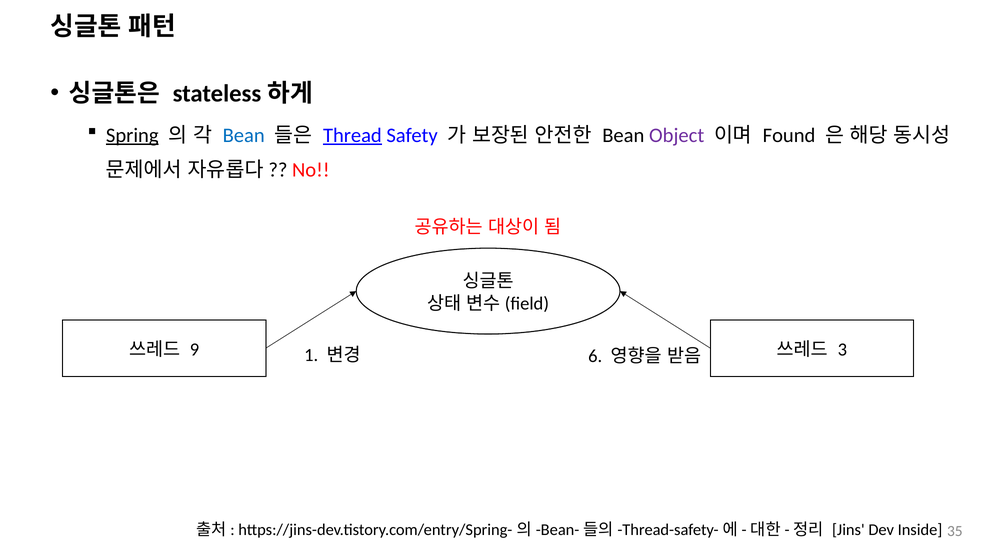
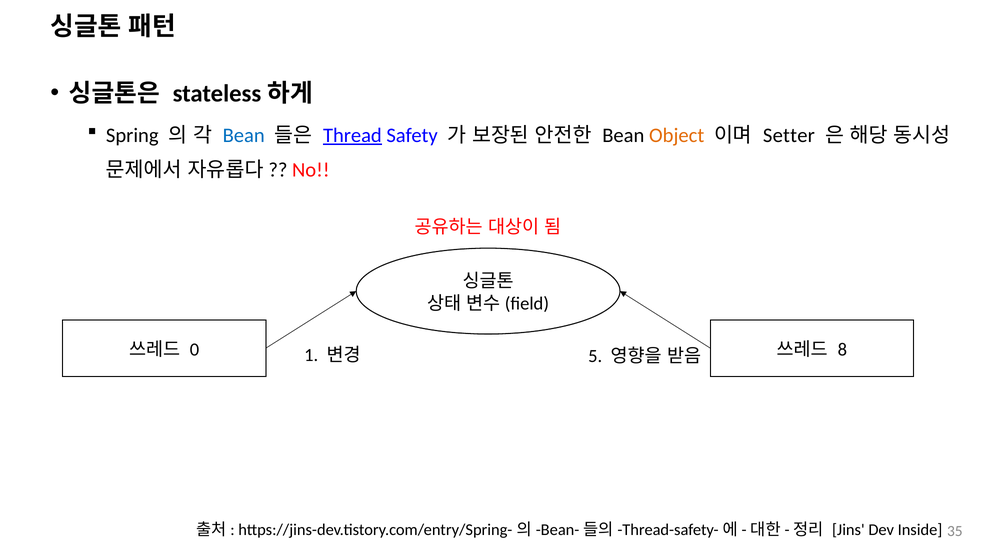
Spring underline: present -> none (132, 135)
Object colour: purple -> orange (677, 135)
Found: Found -> Setter (789, 135)
9: 9 -> 0 (194, 349)
3: 3 -> 8 (842, 349)
6: 6 -> 5 (595, 356)
